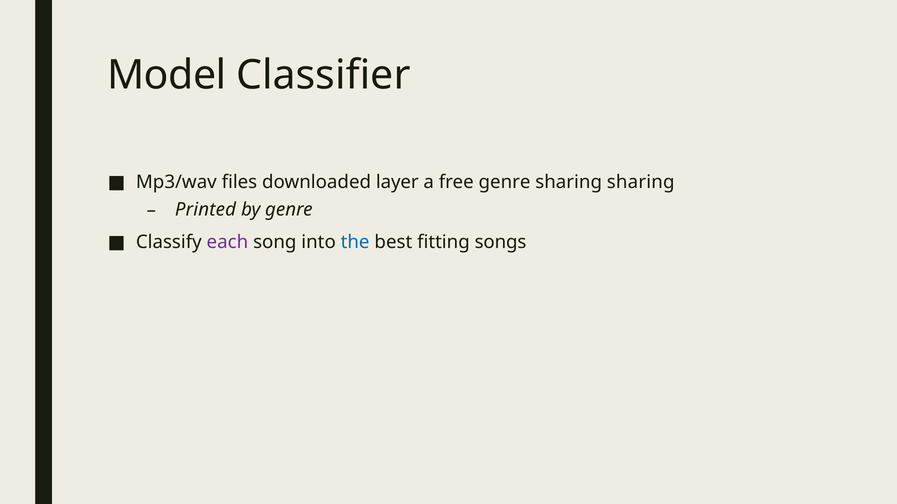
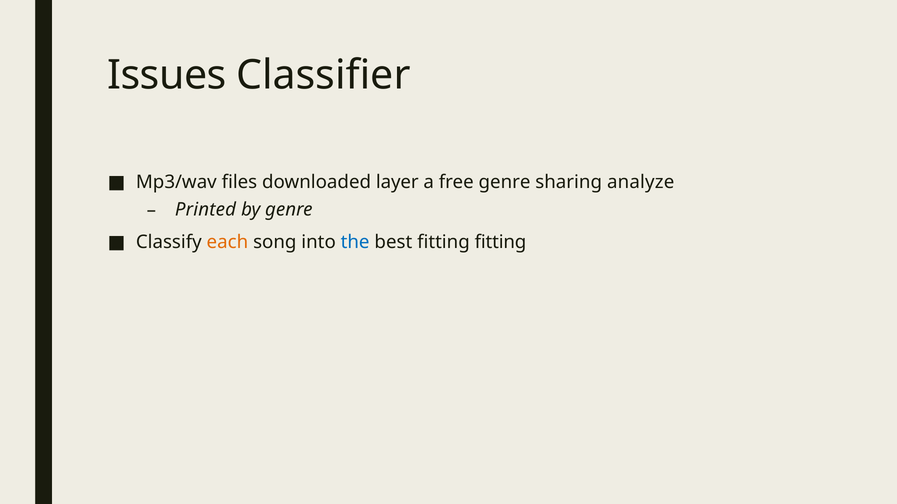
Model: Model -> Issues (167, 75)
sharing sharing: sharing -> analyze (641, 182)
each colour: purple -> orange (227, 242)
fitting songs: songs -> fitting (501, 242)
